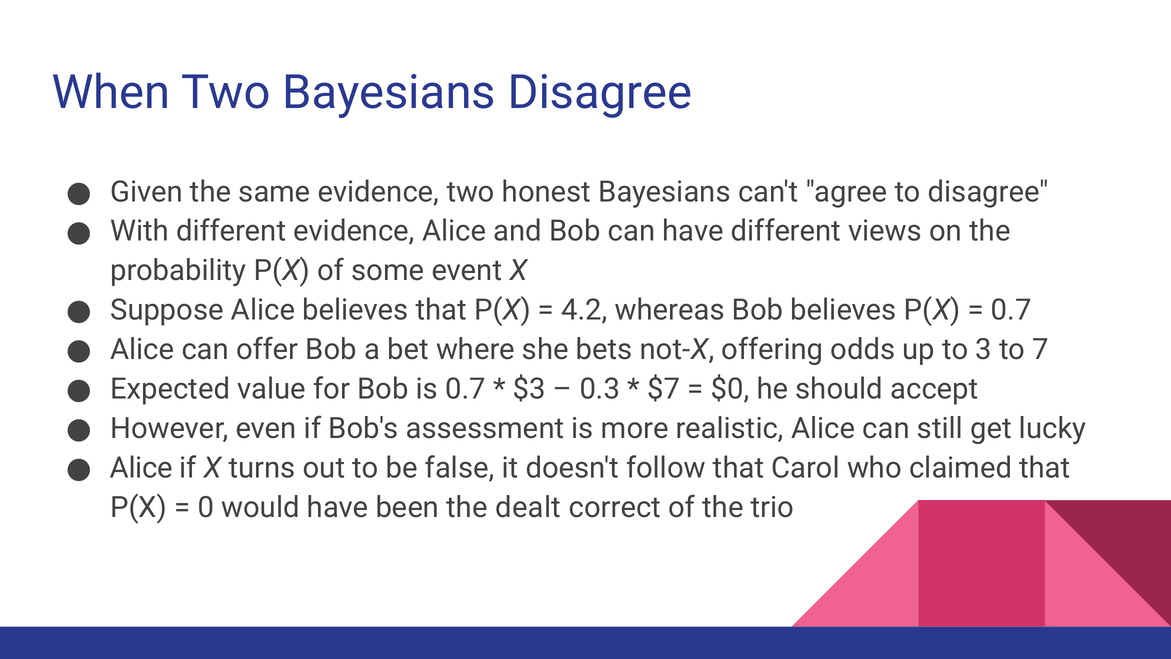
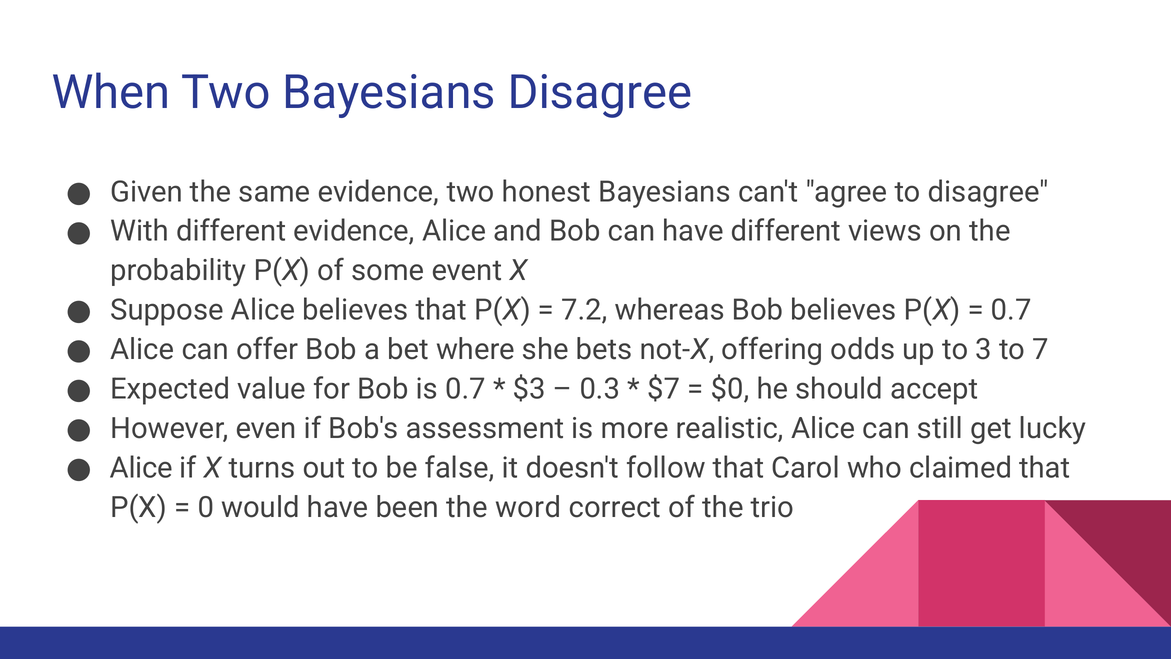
4.2: 4.2 -> 7.2 (584, 310)
dealt: dealt -> word (528, 507)
